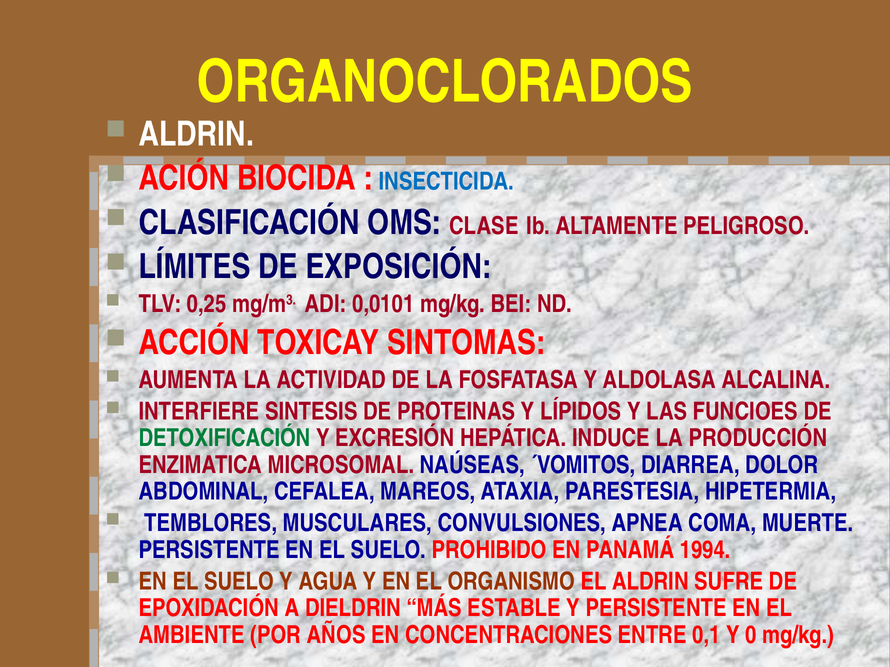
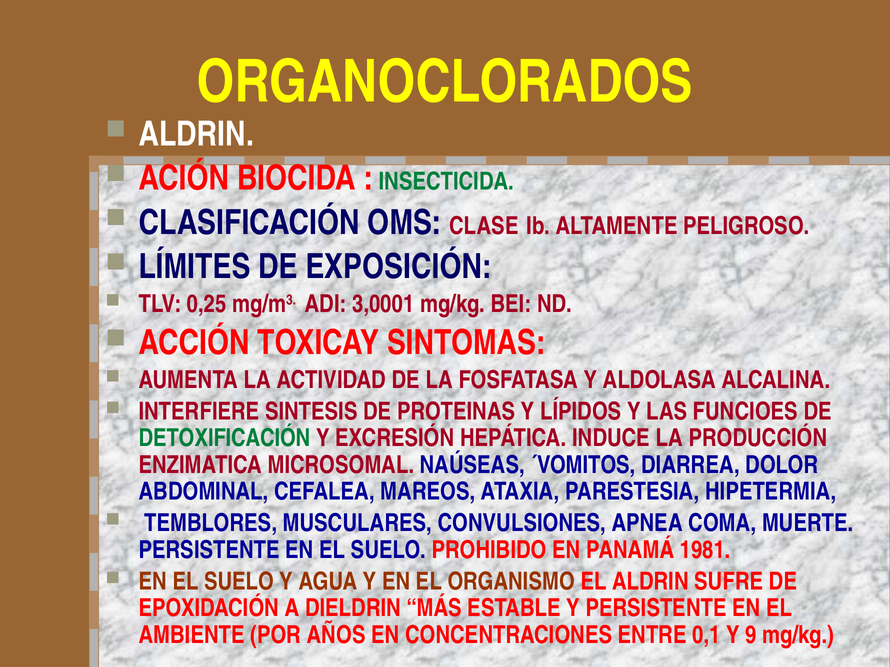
INSECTICIDA colour: blue -> green (446, 182)
0,0101: 0,0101 -> 3,0001 (383, 304)
1994: 1994 -> 1981 (705, 550)
0: 0 -> 9 (751, 635)
